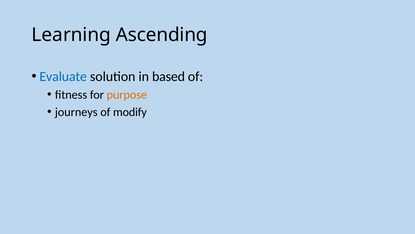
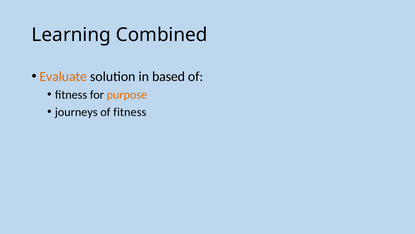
Ascending: Ascending -> Combined (162, 35)
Evaluate colour: blue -> orange (63, 76)
of modify: modify -> fitness (130, 112)
